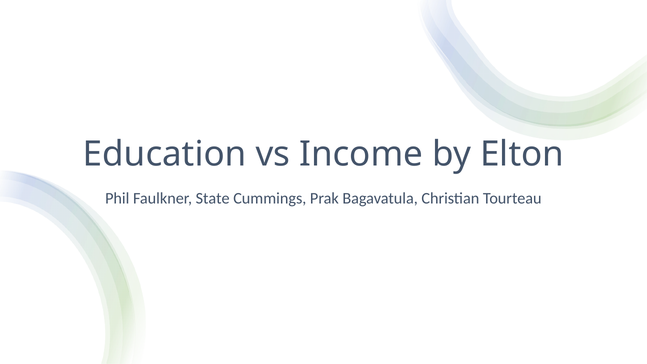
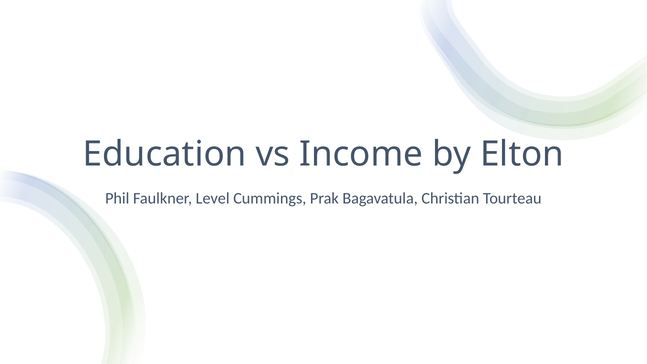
State: State -> Level (213, 198)
